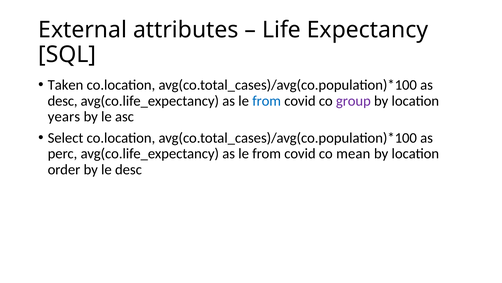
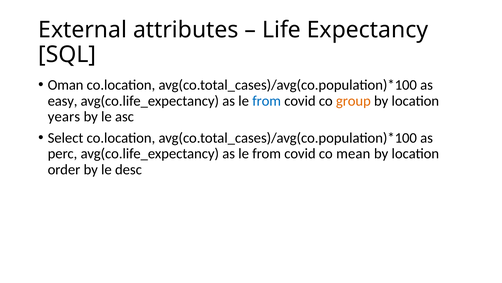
Taken: Taken -> Oman (66, 85)
desc: desc -> easy (63, 101)
group colour: purple -> orange (353, 101)
